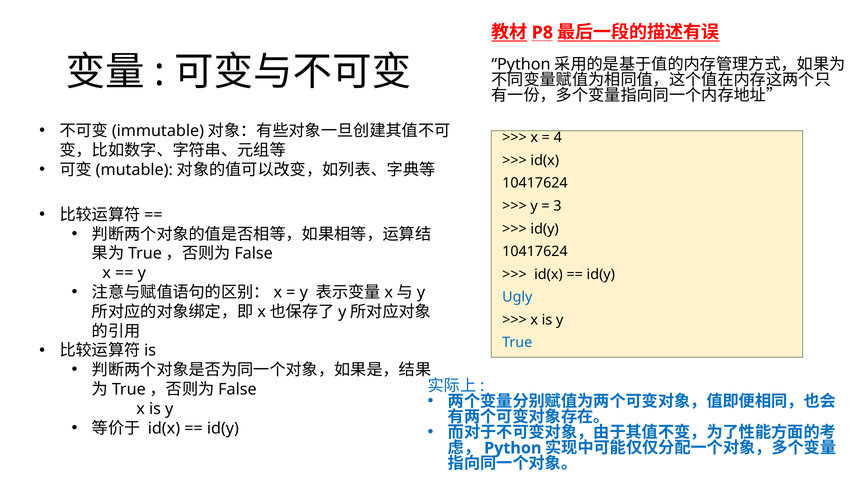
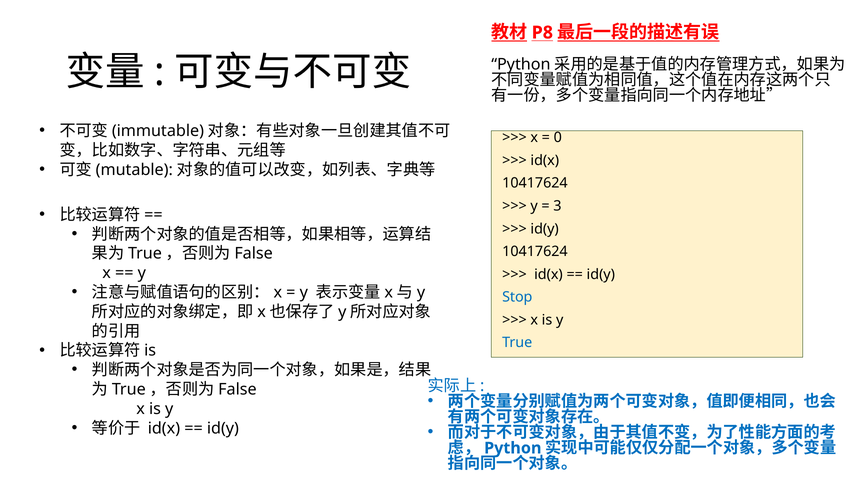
4: 4 -> 0 (558, 138)
Ugly: Ugly -> Stop (517, 297)
